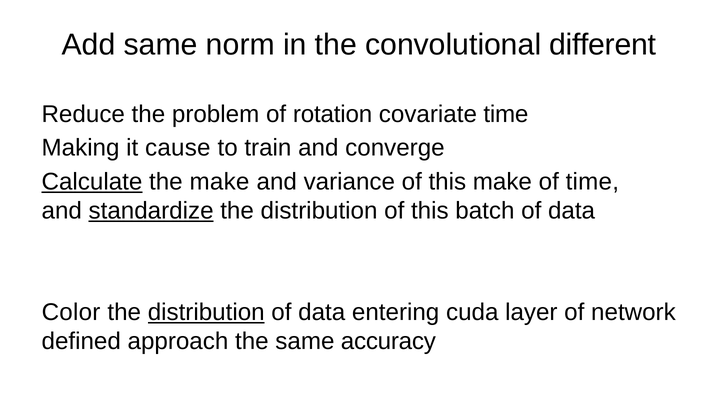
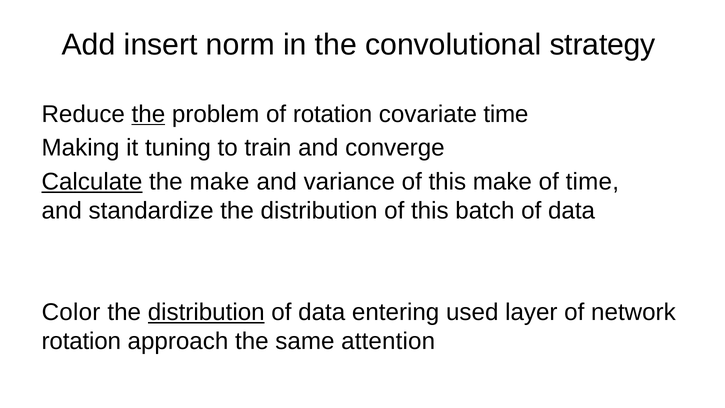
Add same: same -> insert (161, 45)
different: different -> strategy (603, 45)
the underline: none -> present (148, 114)
cause: cause -> tuning (178, 148)
standardize underline: present -> none (151, 211)
cuda: cuda -> used (472, 312)
defined: defined -> rotation (81, 341)
accuracy: accuracy -> attention (388, 341)
